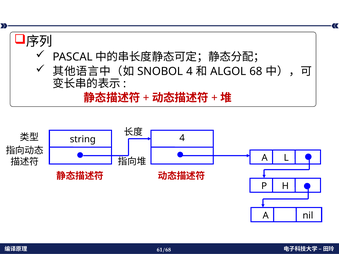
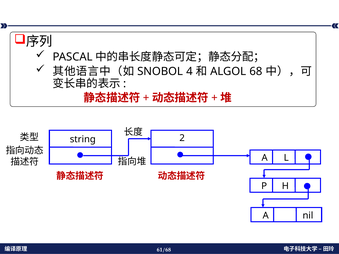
string 4: 4 -> 2 (182, 138)
